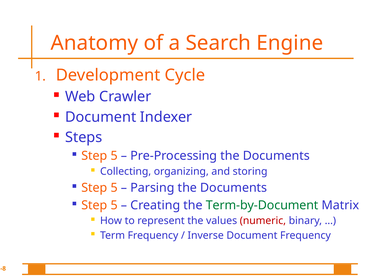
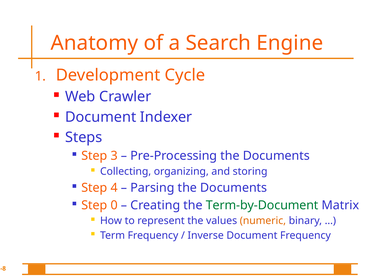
5: 5 -> 3 (114, 156)
5: 5 -> 4 (114, 188)
5: 5 -> 0 (114, 205)
numeric colour: red -> orange (263, 221)
